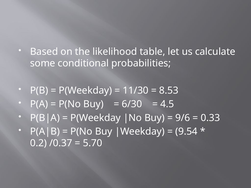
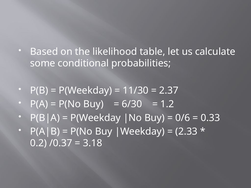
8.53: 8.53 -> 2.37 (169, 91)
4.5: 4.5 -> 1.2 (167, 104)
9/6: 9/6 -> 0/6 (183, 118)
9.54: 9.54 -> 2.33 (186, 132)
5.70: 5.70 -> 3.18 (93, 143)
